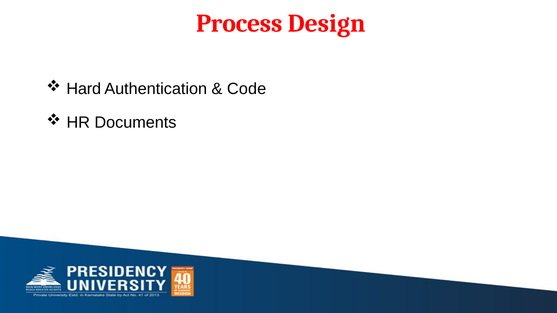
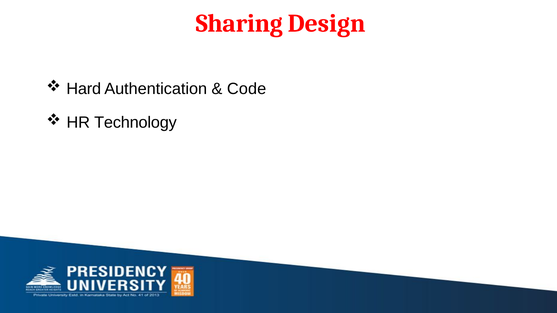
Process: Process -> Sharing (239, 24)
Documents: Documents -> Technology (136, 122)
